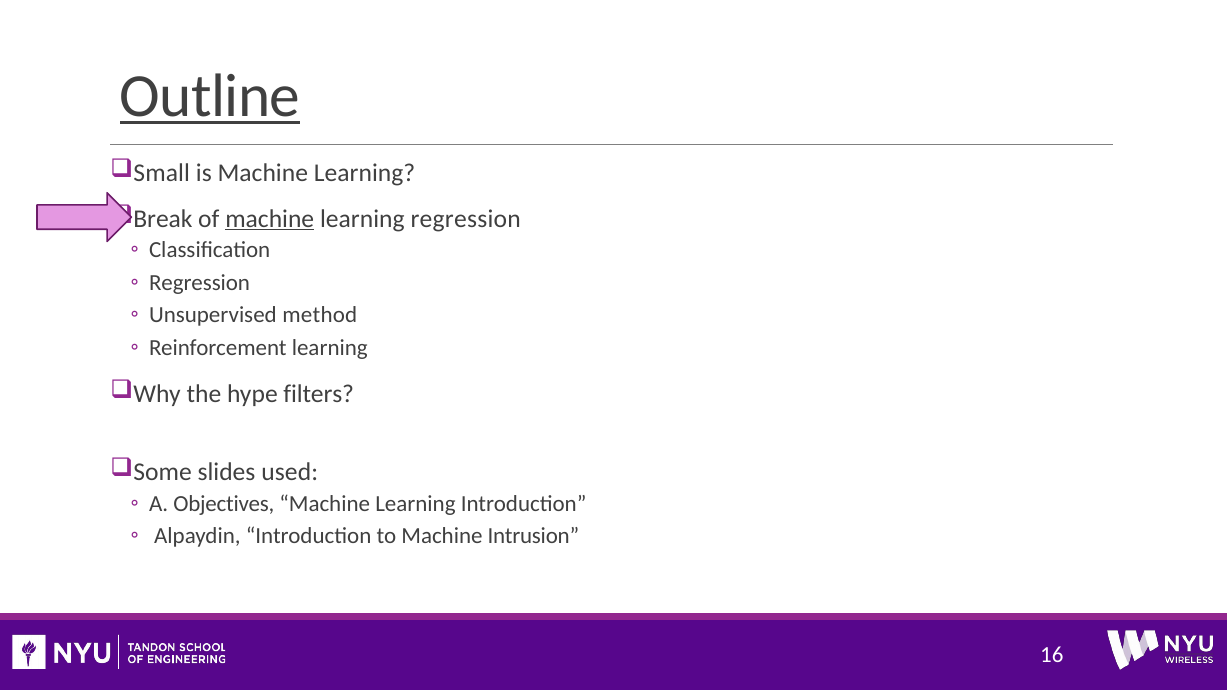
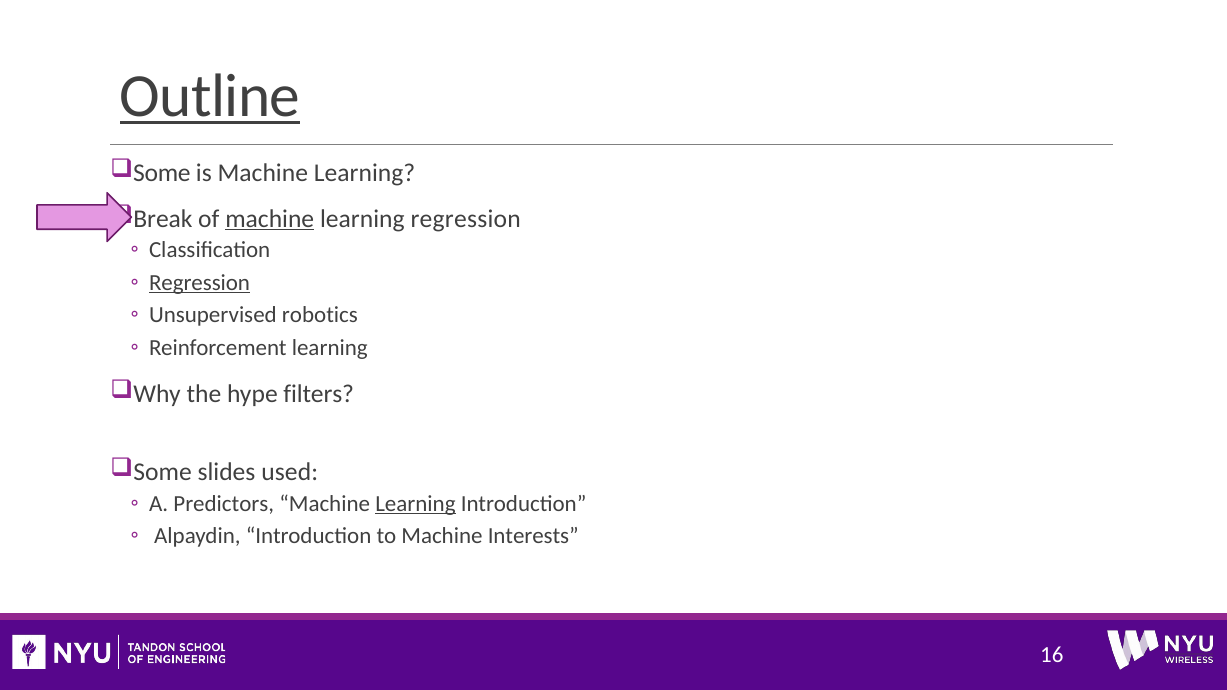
Small: Small -> Some (162, 173)
Regression underline: none -> present (200, 283)
method: method -> robotics (320, 315)
Objectives: Objectives -> Predictors (224, 504)
Learning underline: none -> present (415, 504)
Intrusion: Intrusion -> Interests (533, 536)
